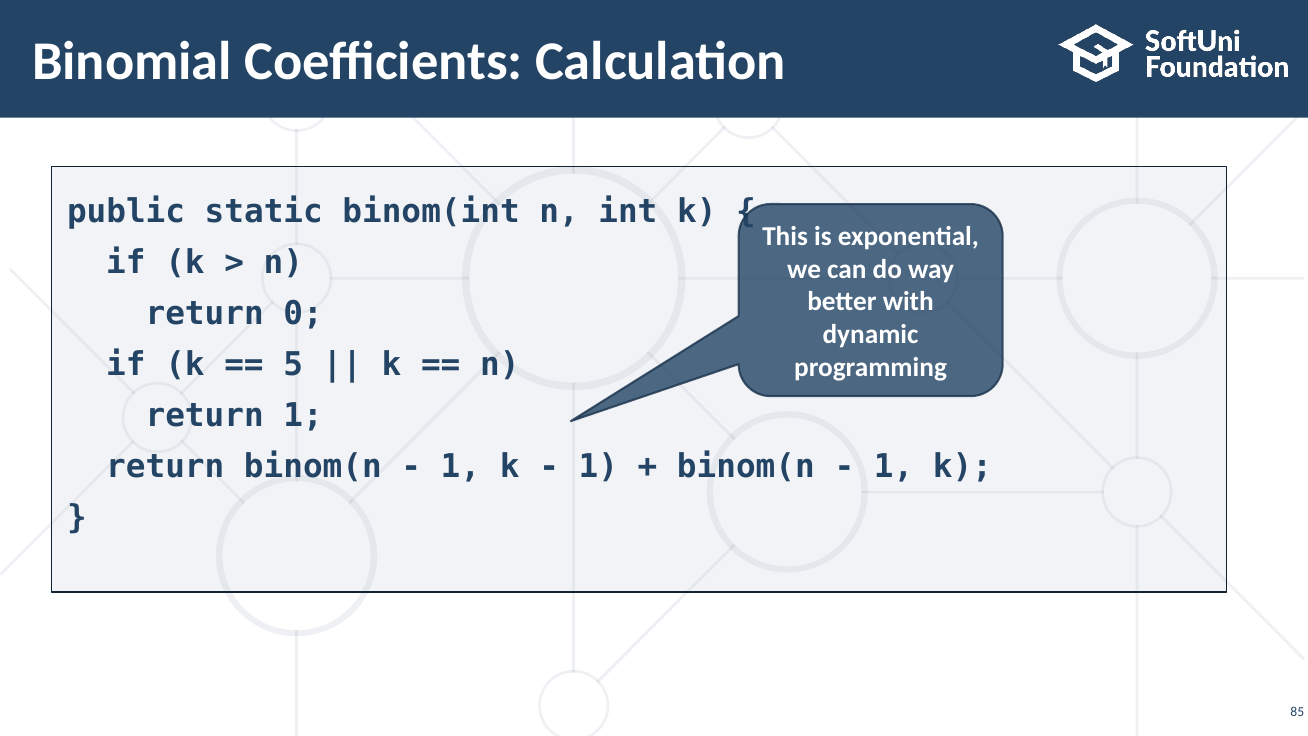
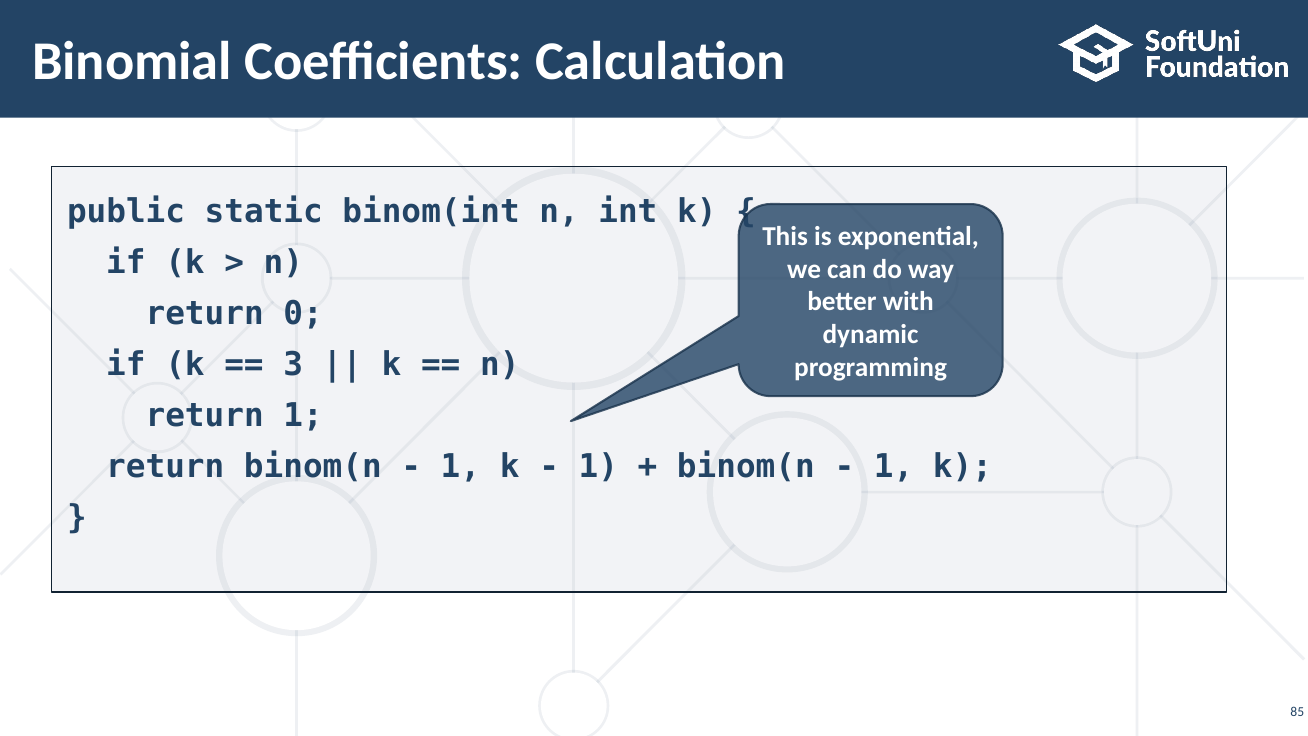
5: 5 -> 3 (293, 364)
